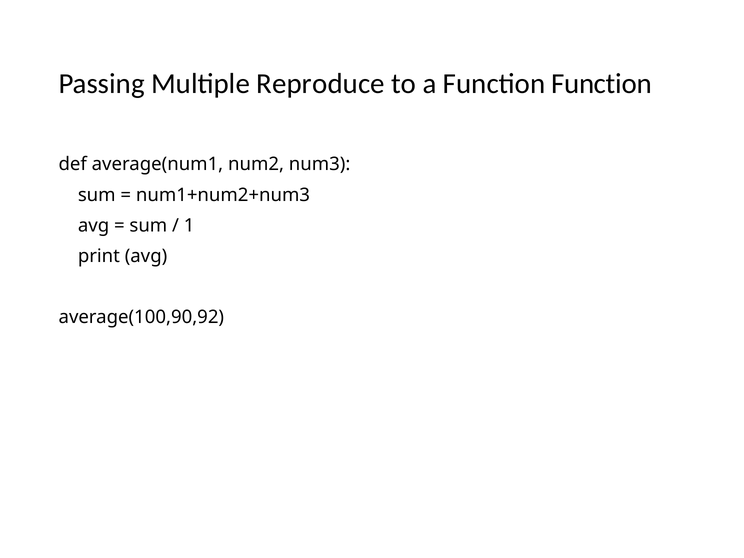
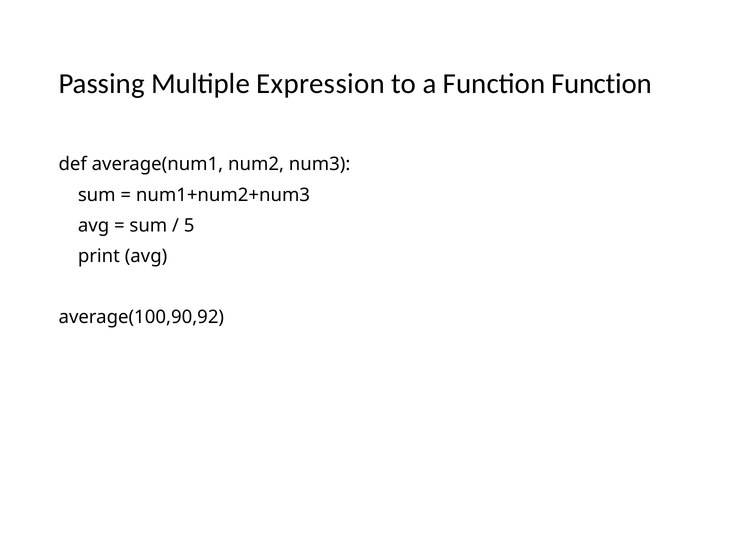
Reproduce: Reproduce -> Expression (321, 84)
1: 1 -> 5 (189, 225)
